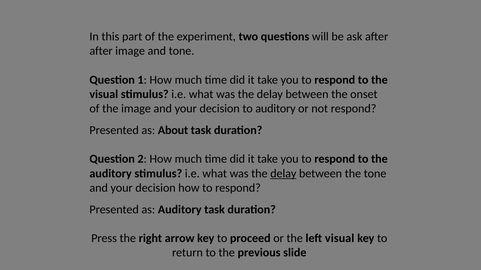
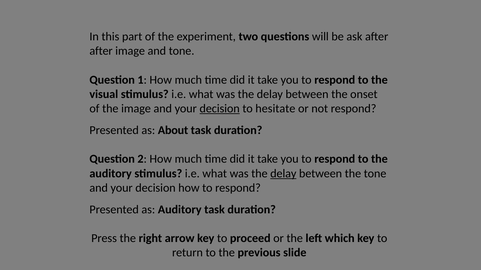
decision underline: none -> present (220, 109)
to auditory: auditory -> hesitate (275, 109)
left visual: visual -> which (340, 239)
